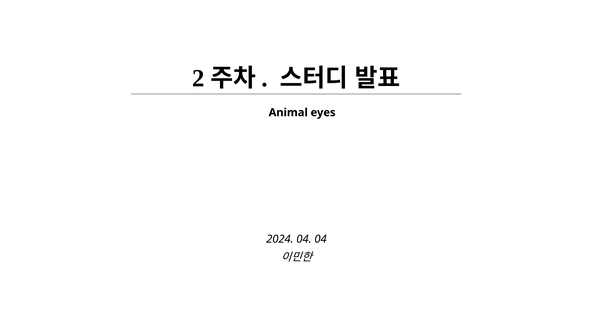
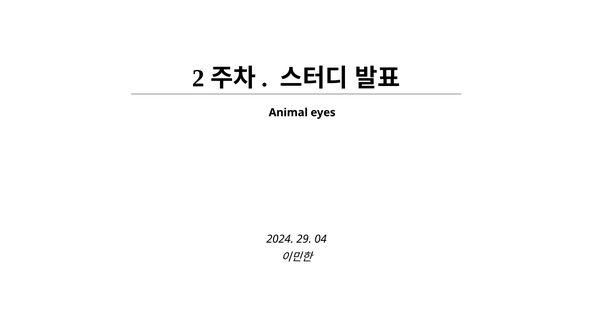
2024 04: 04 -> 29 (304, 239)
